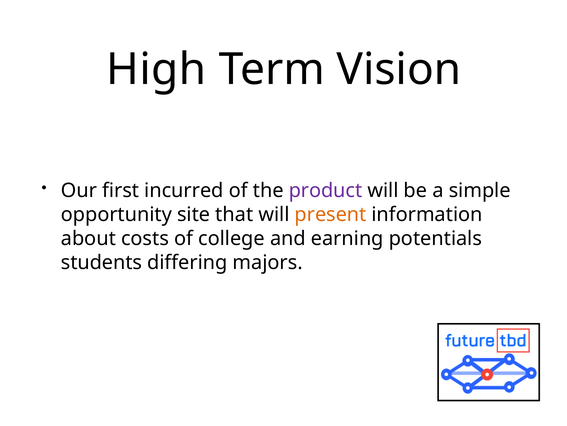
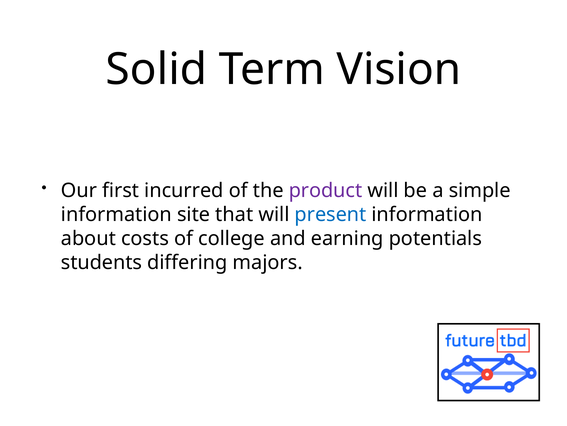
High: High -> Solid (156, 70)
opportunity: opportunity -> information (116, 214)
present colour: orange -> blue (330, 214)
